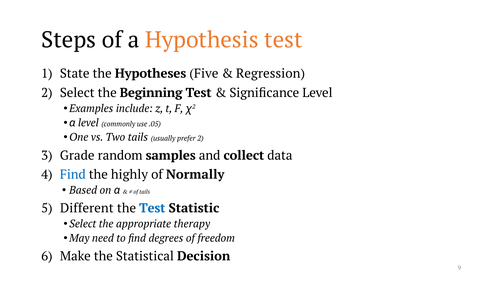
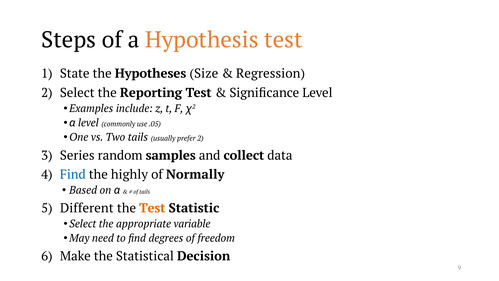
Five: Five -> Size (204, 74)
Beginning: Beginning -> Reporting (151, 93)
Grade: Grade -> Series (77, 155)
Test colour: blue -> orange (152, 208)
therapy: therapy -> variable (192, 224)
